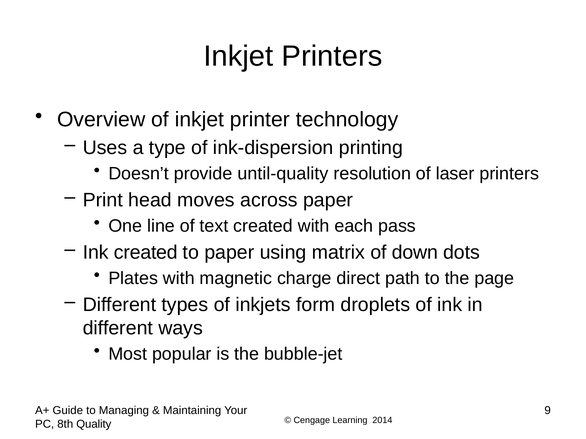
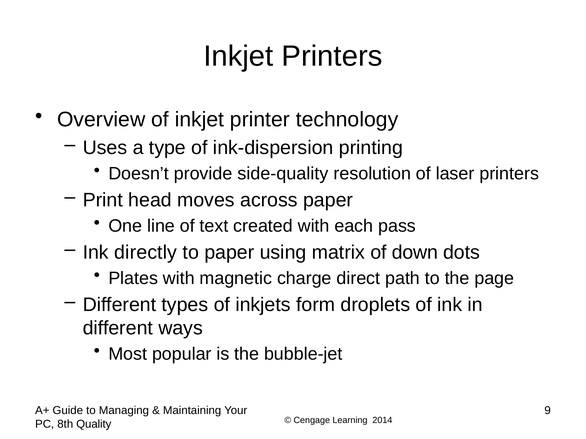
until-quality: until-quality -> side-quality (283, 174)
Ink created: created -> directly (146, 253)
